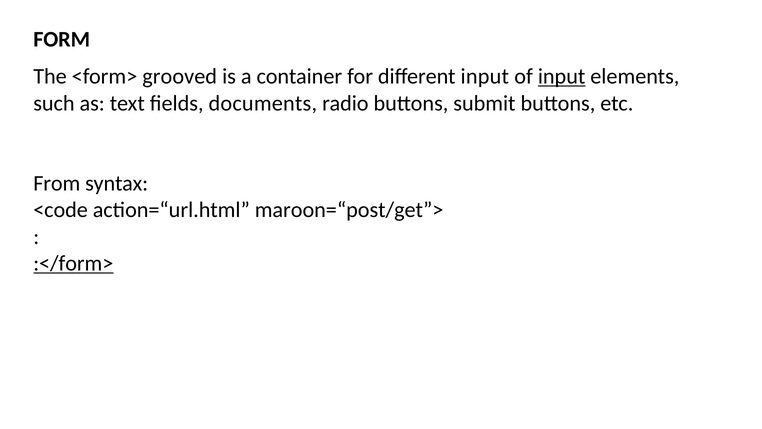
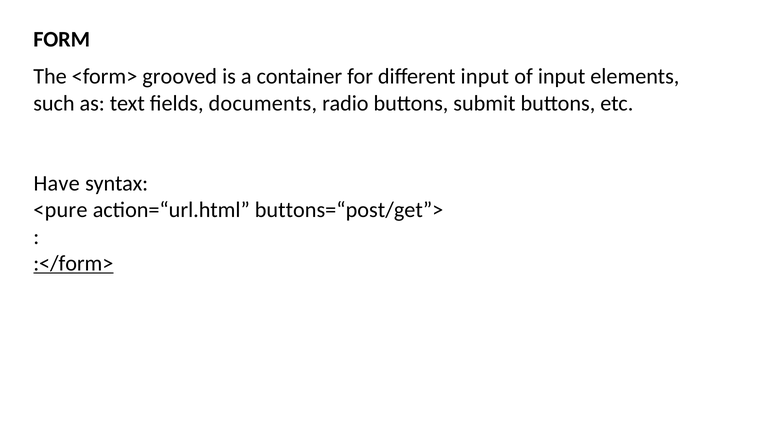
input underline: present -> none (562, 76)
From: From -> Have (57, 183)
<code: <code -> <pure (60, 210)
maroon=“post/get”>: maroon=“post/get”> -> buttons=“post/get”> (349, 210)
